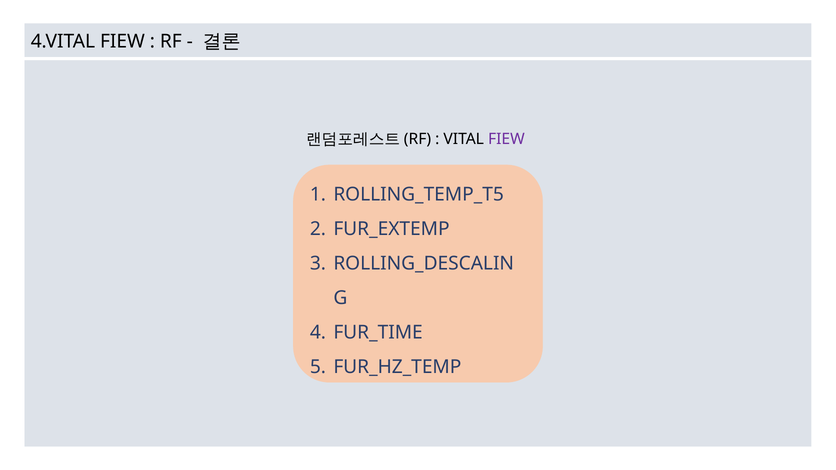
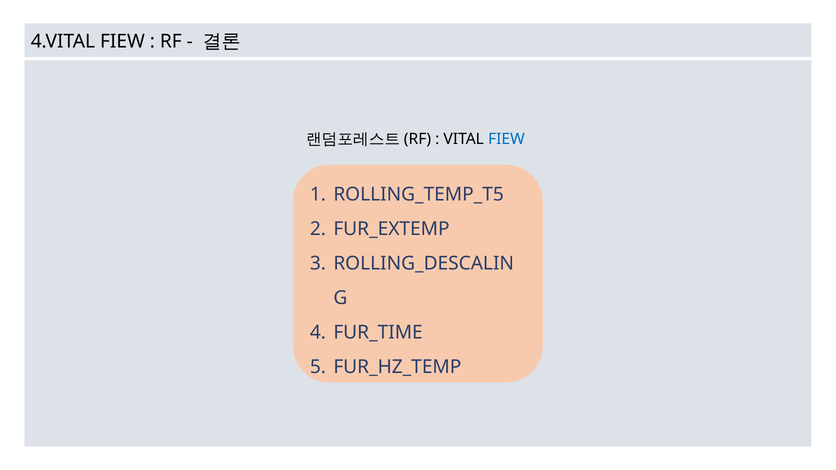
FIEW colour: purple -> blue (506, 139)
